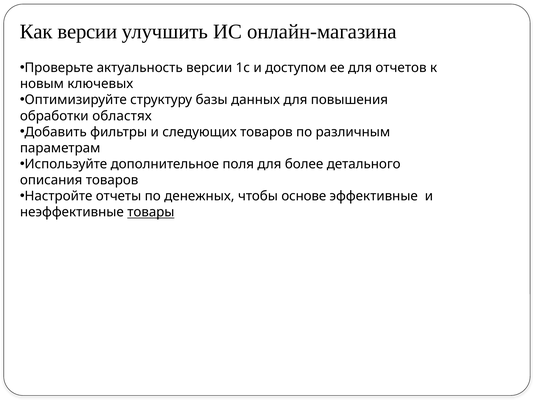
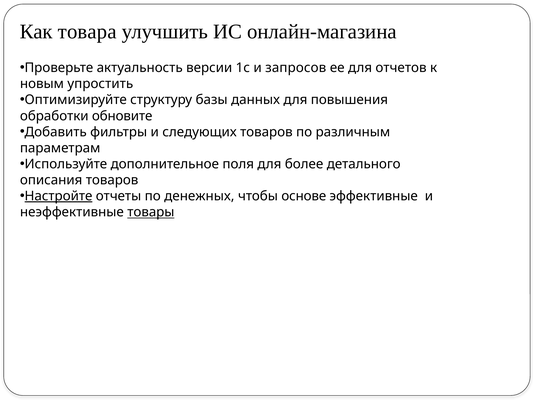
Как версии: версии -> товара (87, 32)
доступом: доступом -> запросов (296, 68)
ключевых: ключевых -> упростить (100, 84)
областях: областях -> обновите (122, 116)
Настройте underline: none -> present (58, 196)
